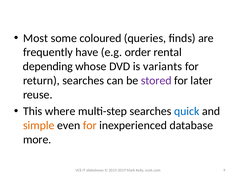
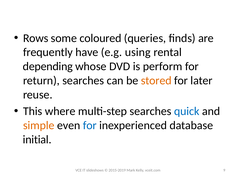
Most: Most -> Rows (36, 38)
order: order -> using (138, 52)
variants: variants -> perform (163, 66)
stored colour: purple -> orange (156, 81)
for colour: orange -> blue (90, 125)
more: more -> initial (37, 140)
